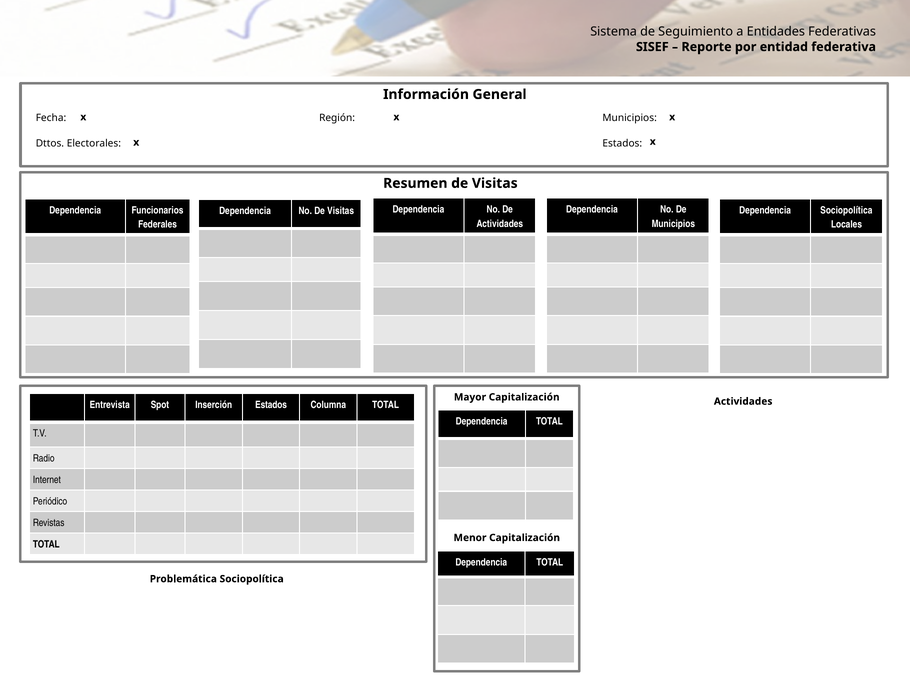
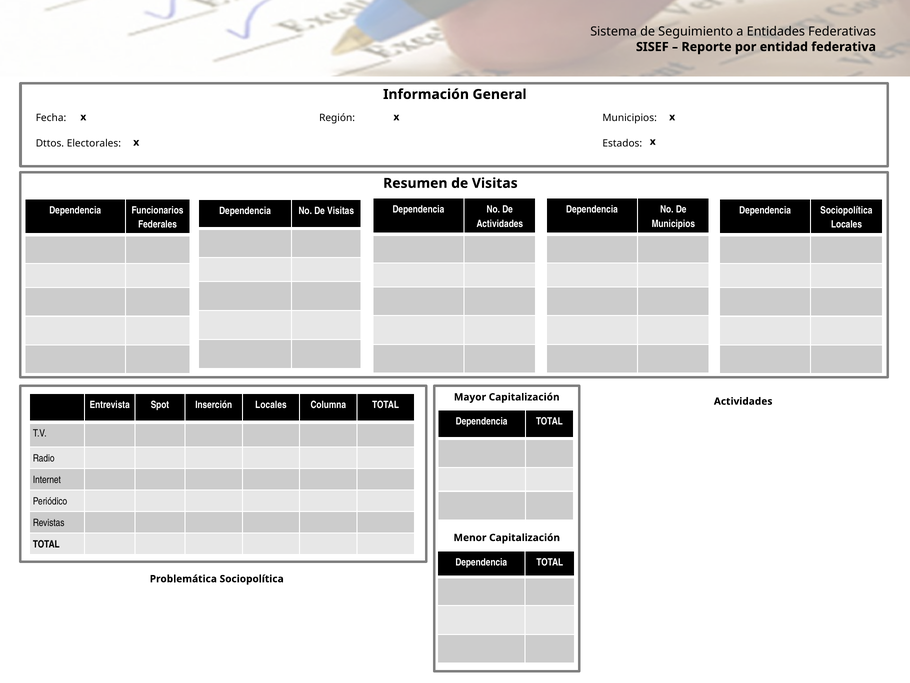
Inserción Estados: Estados -> Locales (271, 405)
